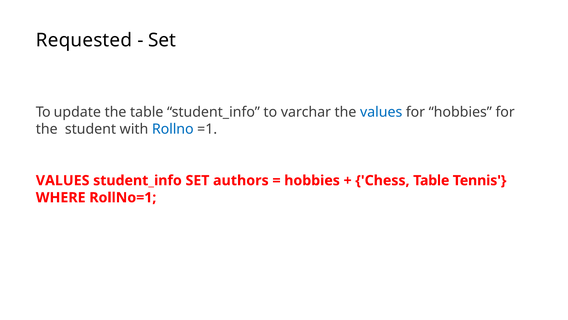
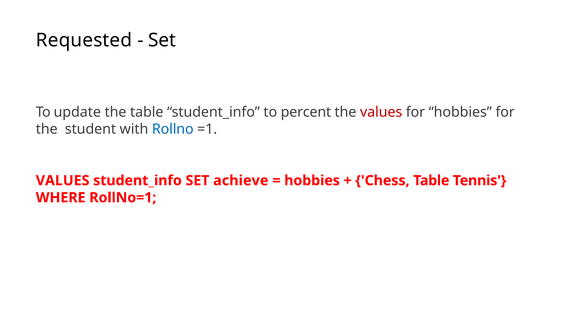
varchar: varchar -> percent (306, 112)
values colour: blue -> red (381, 112)
authors: authors -> achieve (241, 180)
